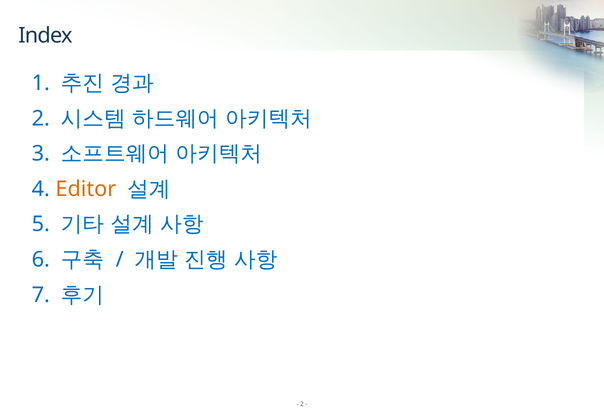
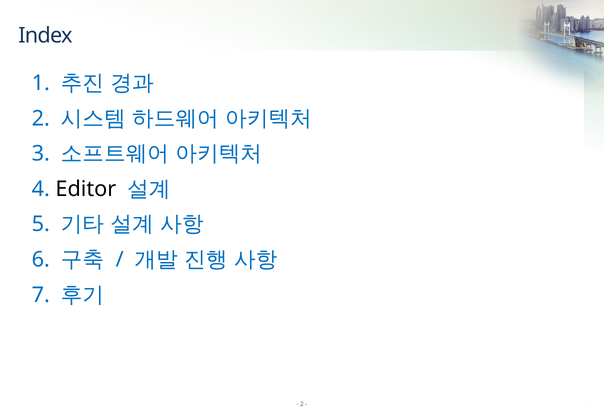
Editor colour: orange -> black (86, 189)
